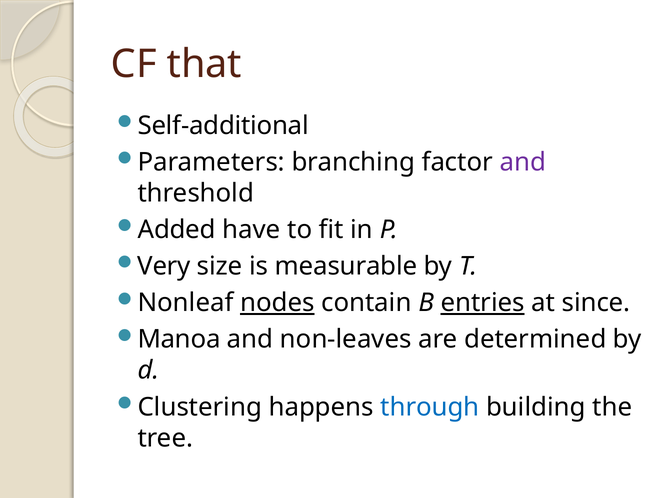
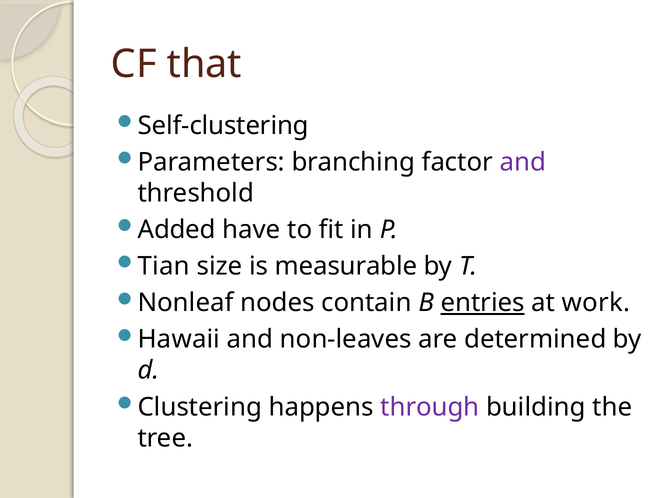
Self-additional: Self-additional -> Self-clustering (223, 126)
Very: Very -> Tian (164, 267)
nodes underline: present -> none (277, 303)
since: since -> work (596, 303)
Manoa: Manoa -> Hawaii (179, 340)
through colour: blue -> purple (430, 408)
